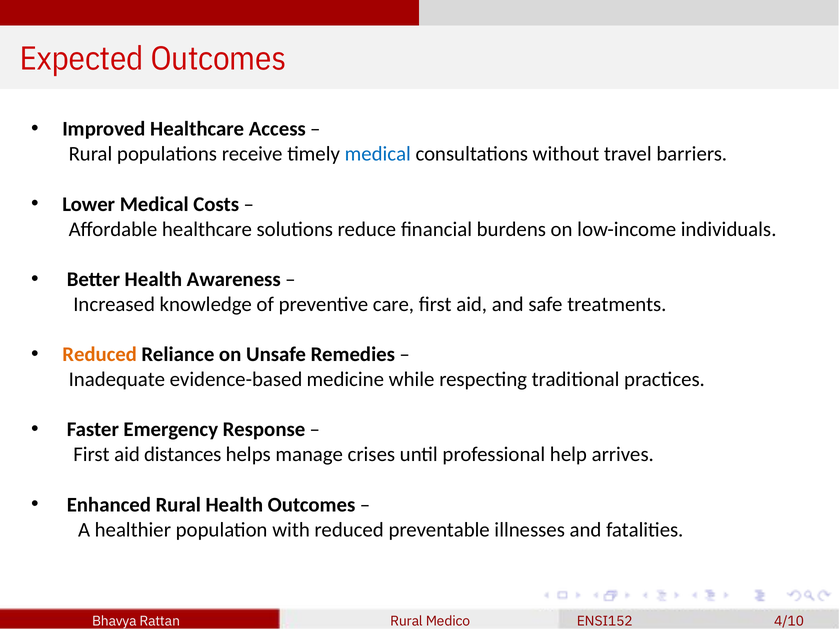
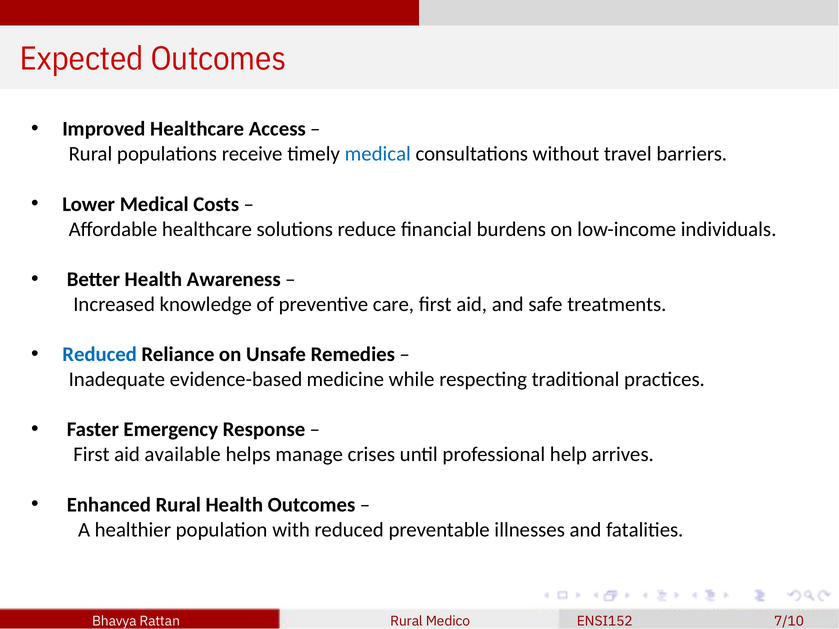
Reduced colour: orange -> blue (100, 354)
distances: distances -> available (183, 454)
4/10: 4/10 -> 7/10 (789, 621)
